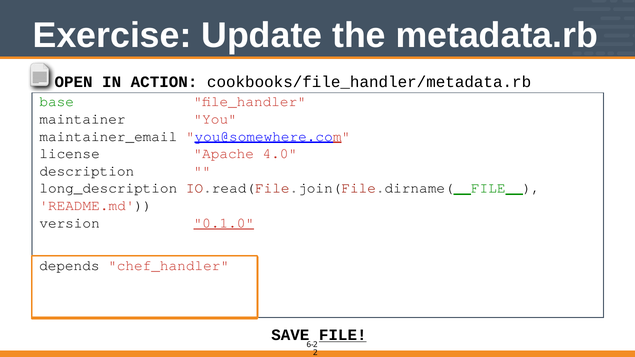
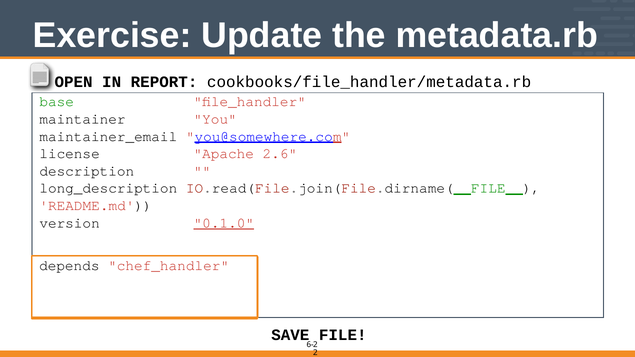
ACTION: ACTION -> REPORT (164, 82)
4.0: 4.0 -> 2.6 (280, 154)
FILE underline: present -> none (343, 335)
